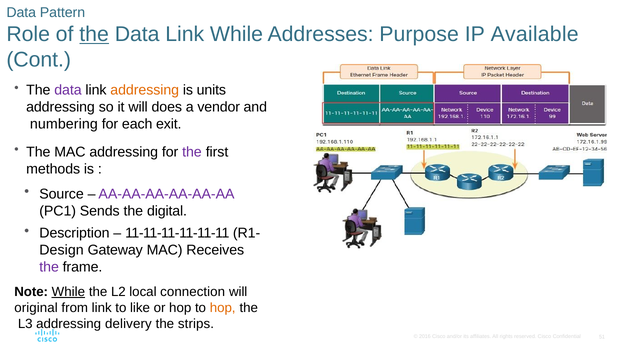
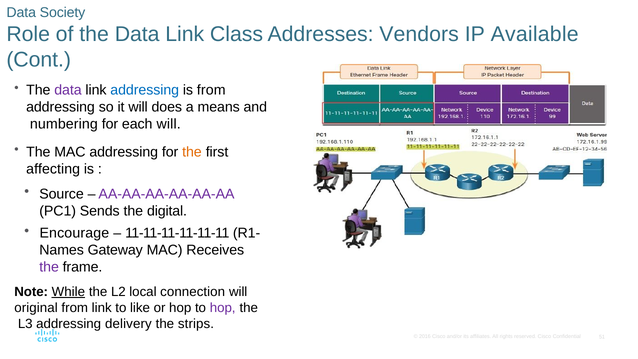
Pattern: Pattern -> Society (63, 13)
the underline: present -> none (94, 34)
Link While: While -> Class (237, 34)
Purpose: Purpose -> Vendors (419, 34)
addressing colour: orange -> blue (145, 90)
is units: units -> from (211, 90)
vendor: vendor -> means (219, 107)
each exit: exit -> will (169, 124)
the colour: purple -> orange (192, 152)
methods: methods -> affecting (53, 169)
Description: Description -> Encourage (74, 233)
Design: Design -> Names (62, 250)
hop colour: orange -> purple (223, 308)
